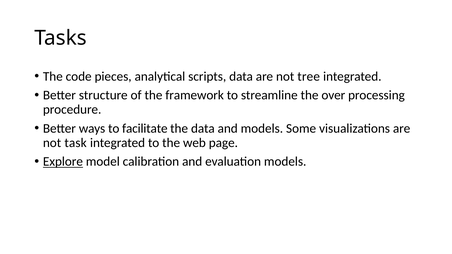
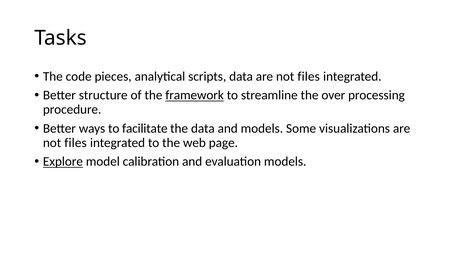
data are not tree: tree -> files (309, 76)
framework underline: none -> present (195, 95)
task: task -> files (76, 143)
